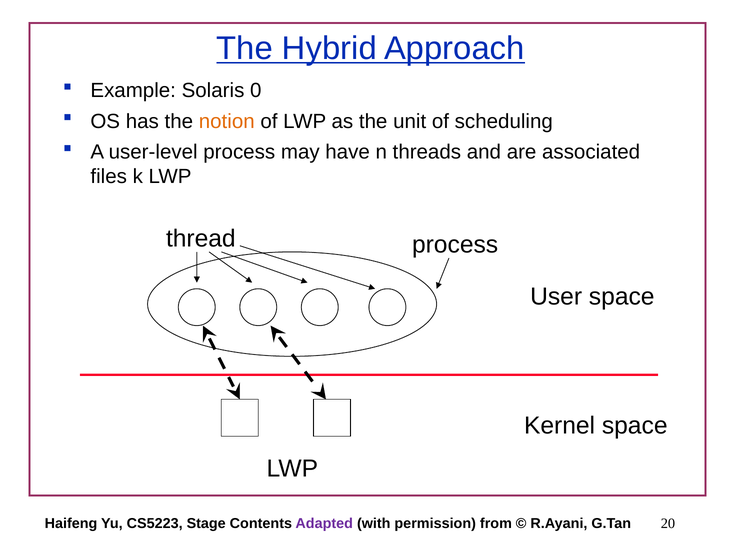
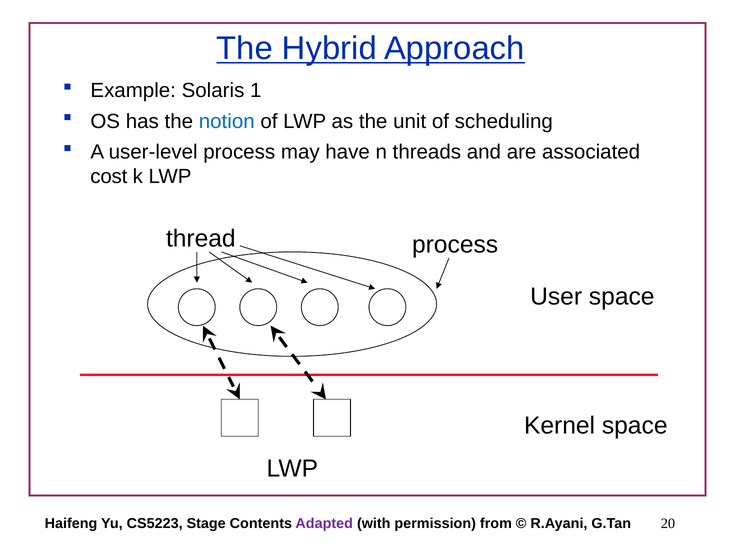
0: 0 -> 1 (256, 91)
notion colour: orange -> blue (227, 122)
files: files -> cost (109, 177)
